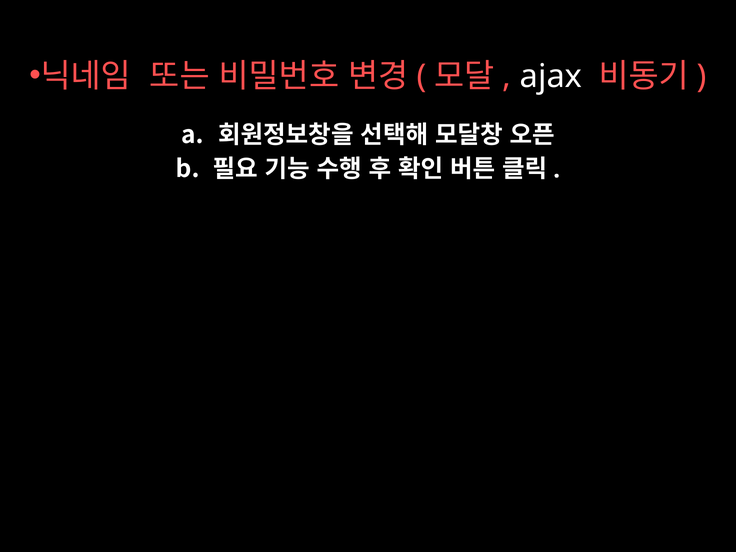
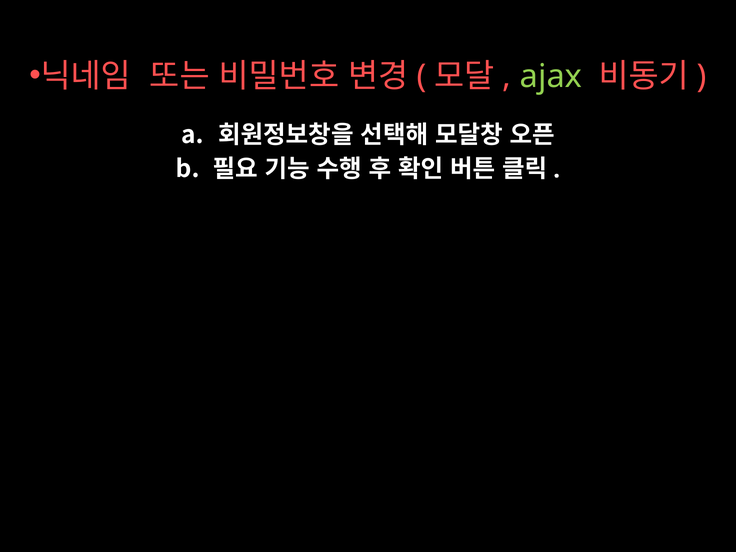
ajax colour: white -> light green (551, 76)
